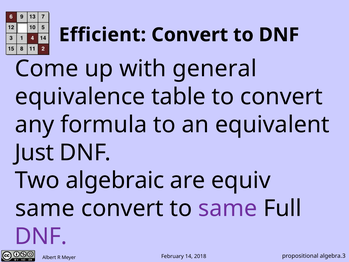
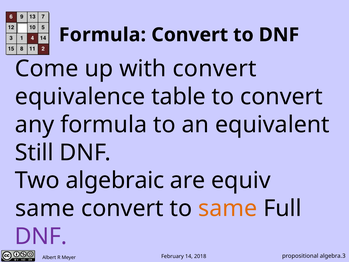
Efficient: Efficient -> Formula (102, 35)
with general: general -> convert (215, 69)
Just: Just -> Still (34, 152)
same colour: purple -> orange (228, 208)
